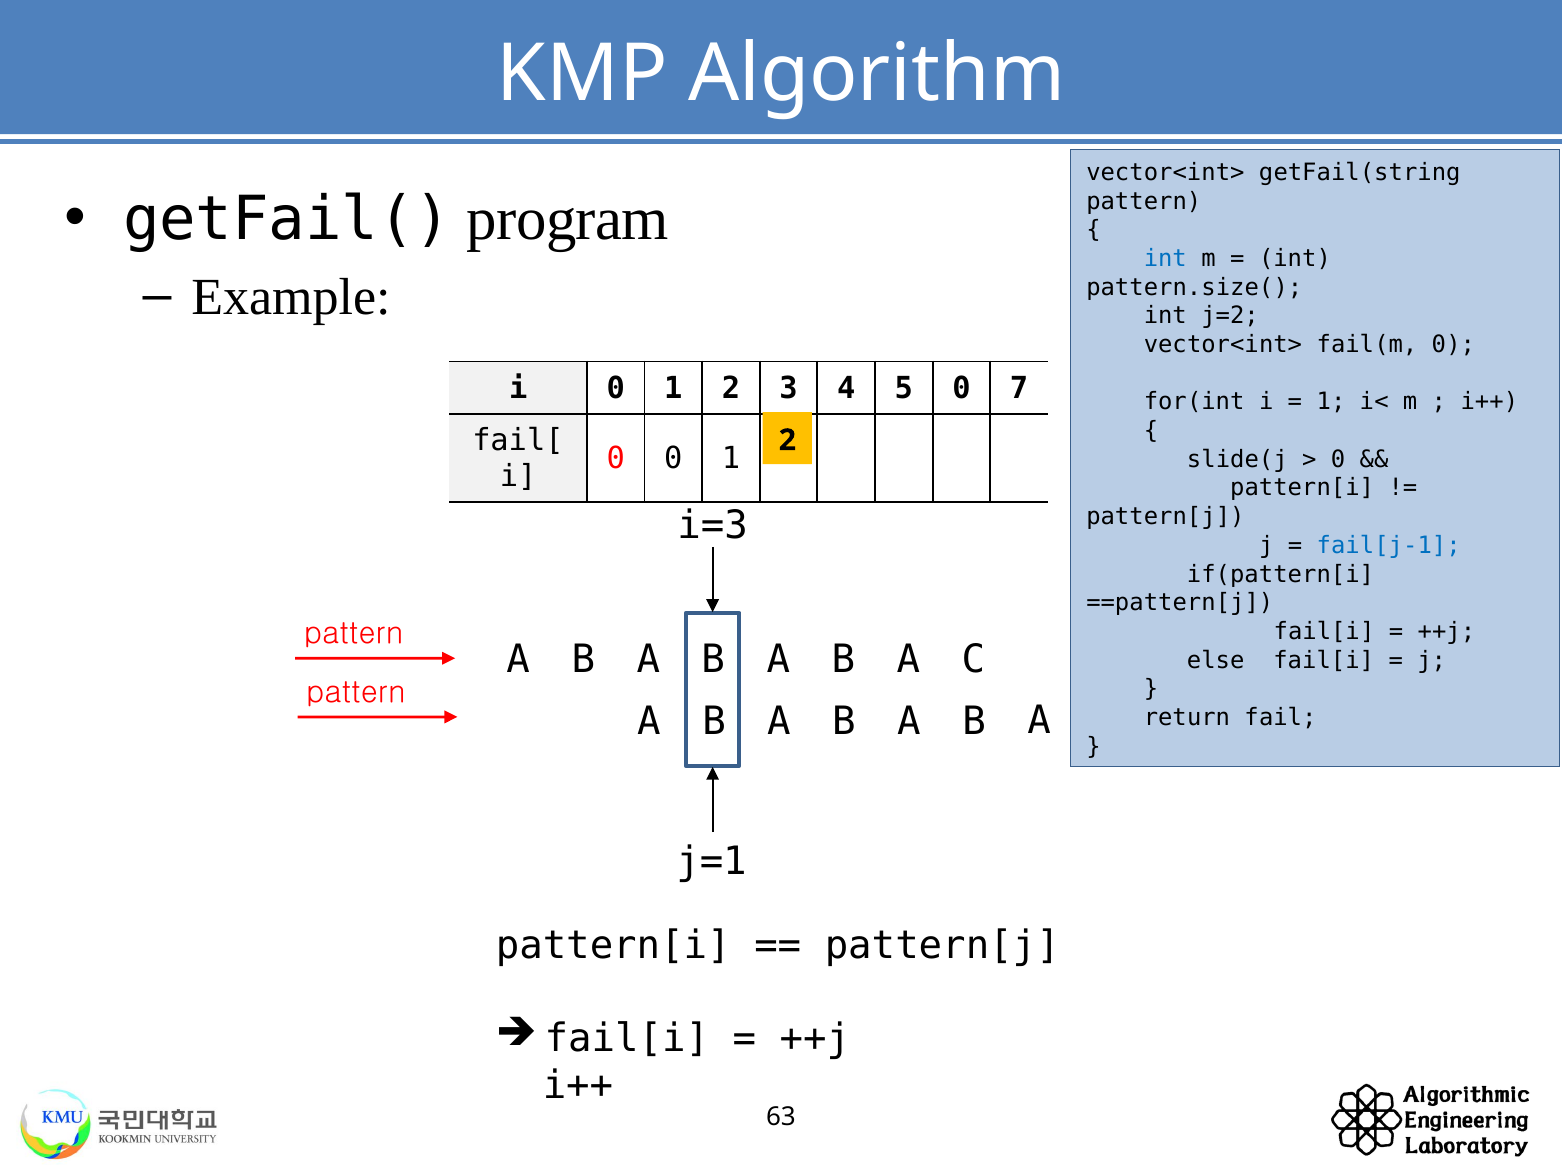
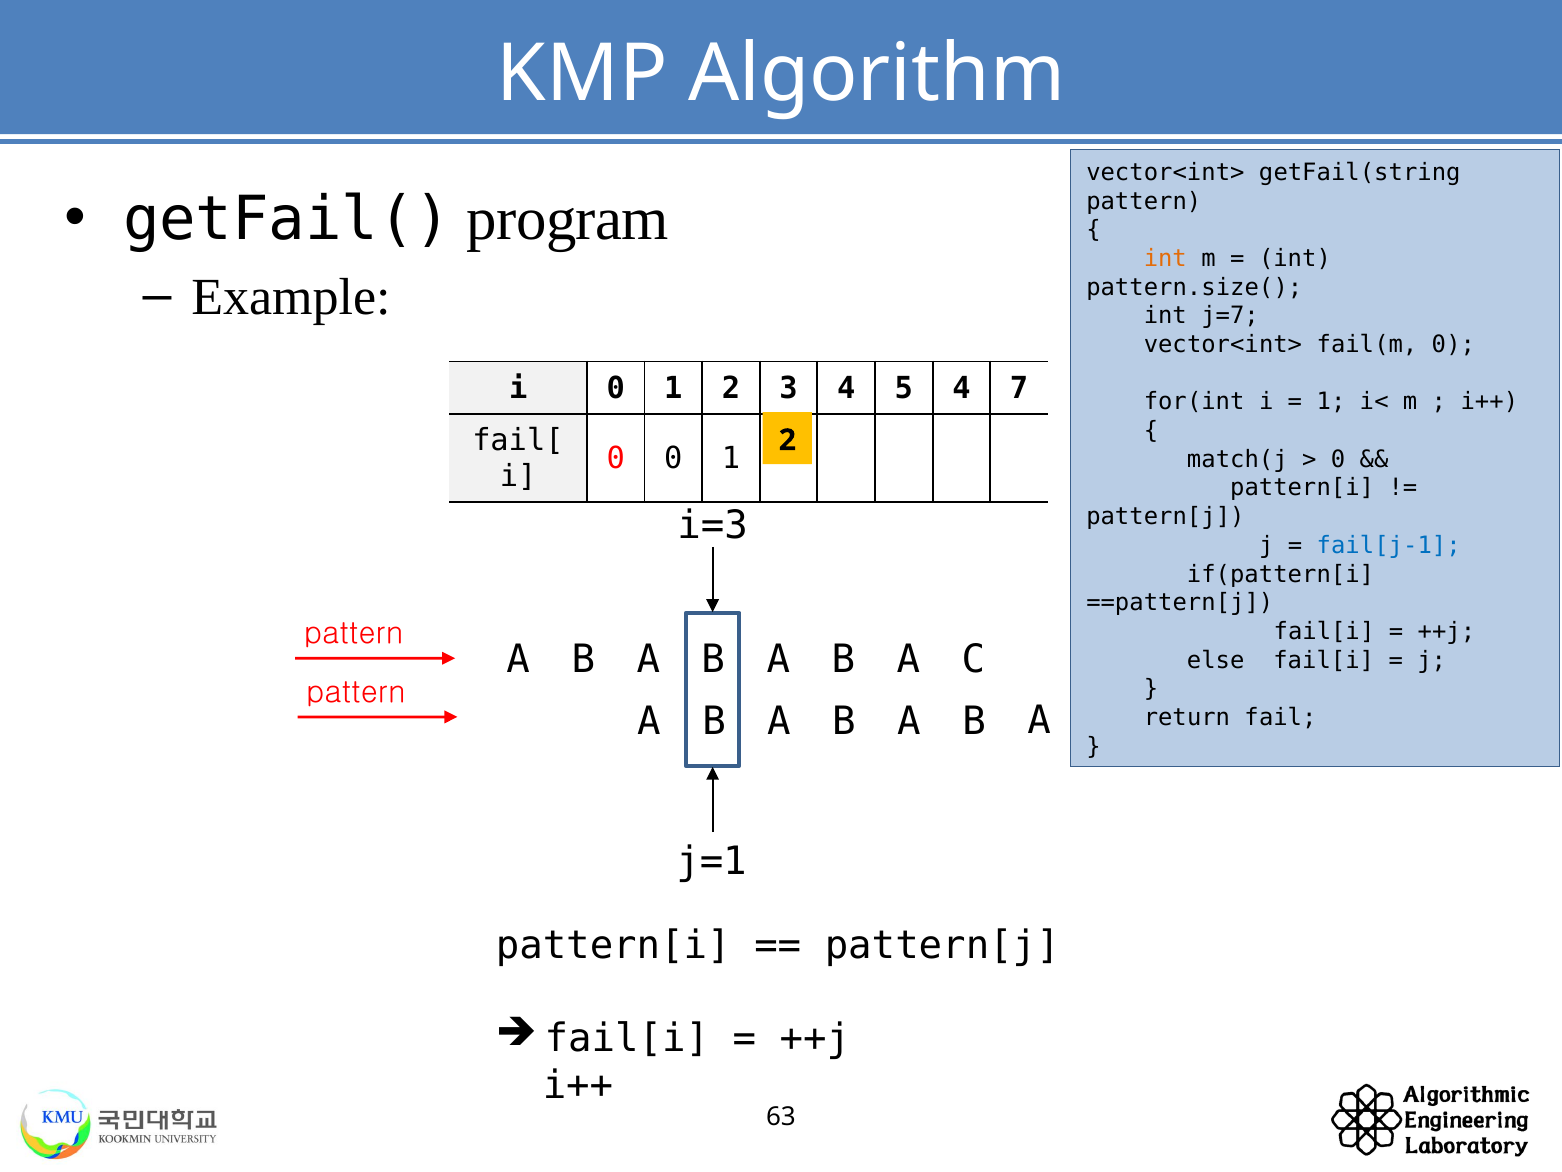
int colour: blue -> orange (1165, 259)
j=2: j=2 -> j=7 (1230, 316)
5 0: 0 -> 4 (961, 388)
slide(j: slide(j -> match(j (1237, 459)
